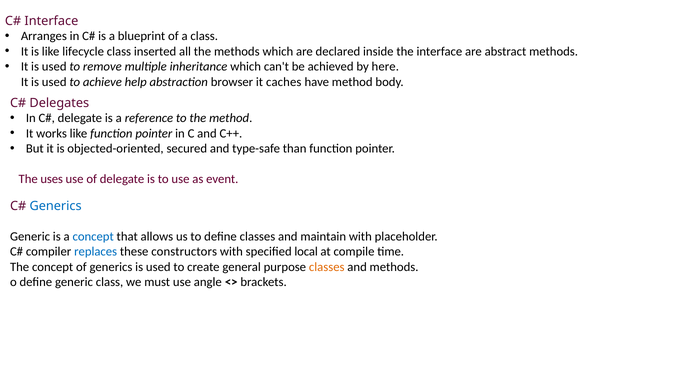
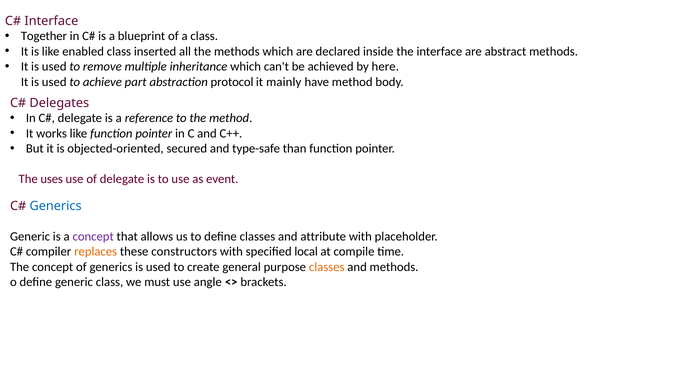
Arranges: Arranges -> Together (44, 36)
lifecycle: lifecycle -> enabled (83, 51)
help: help -> part (136, 82)
browser: browser -> protocol (232, 82)
caches: caches -> mainly (284, 82)
concept colour: blue -> purple (93, 237)
maintain: maintain -> attribute (323, 237)
replaces colour: blue -> orange (96, 252)
